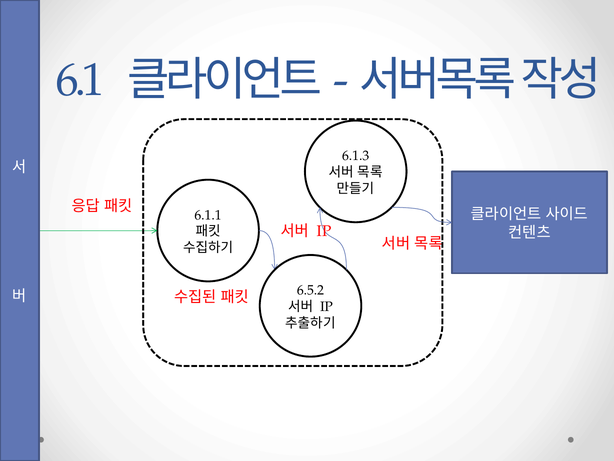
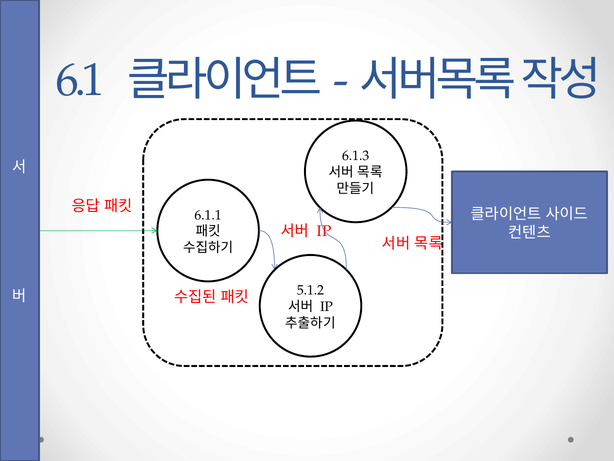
6.5.2: 6.5.2 -> 5.1.2 (310, 290)
